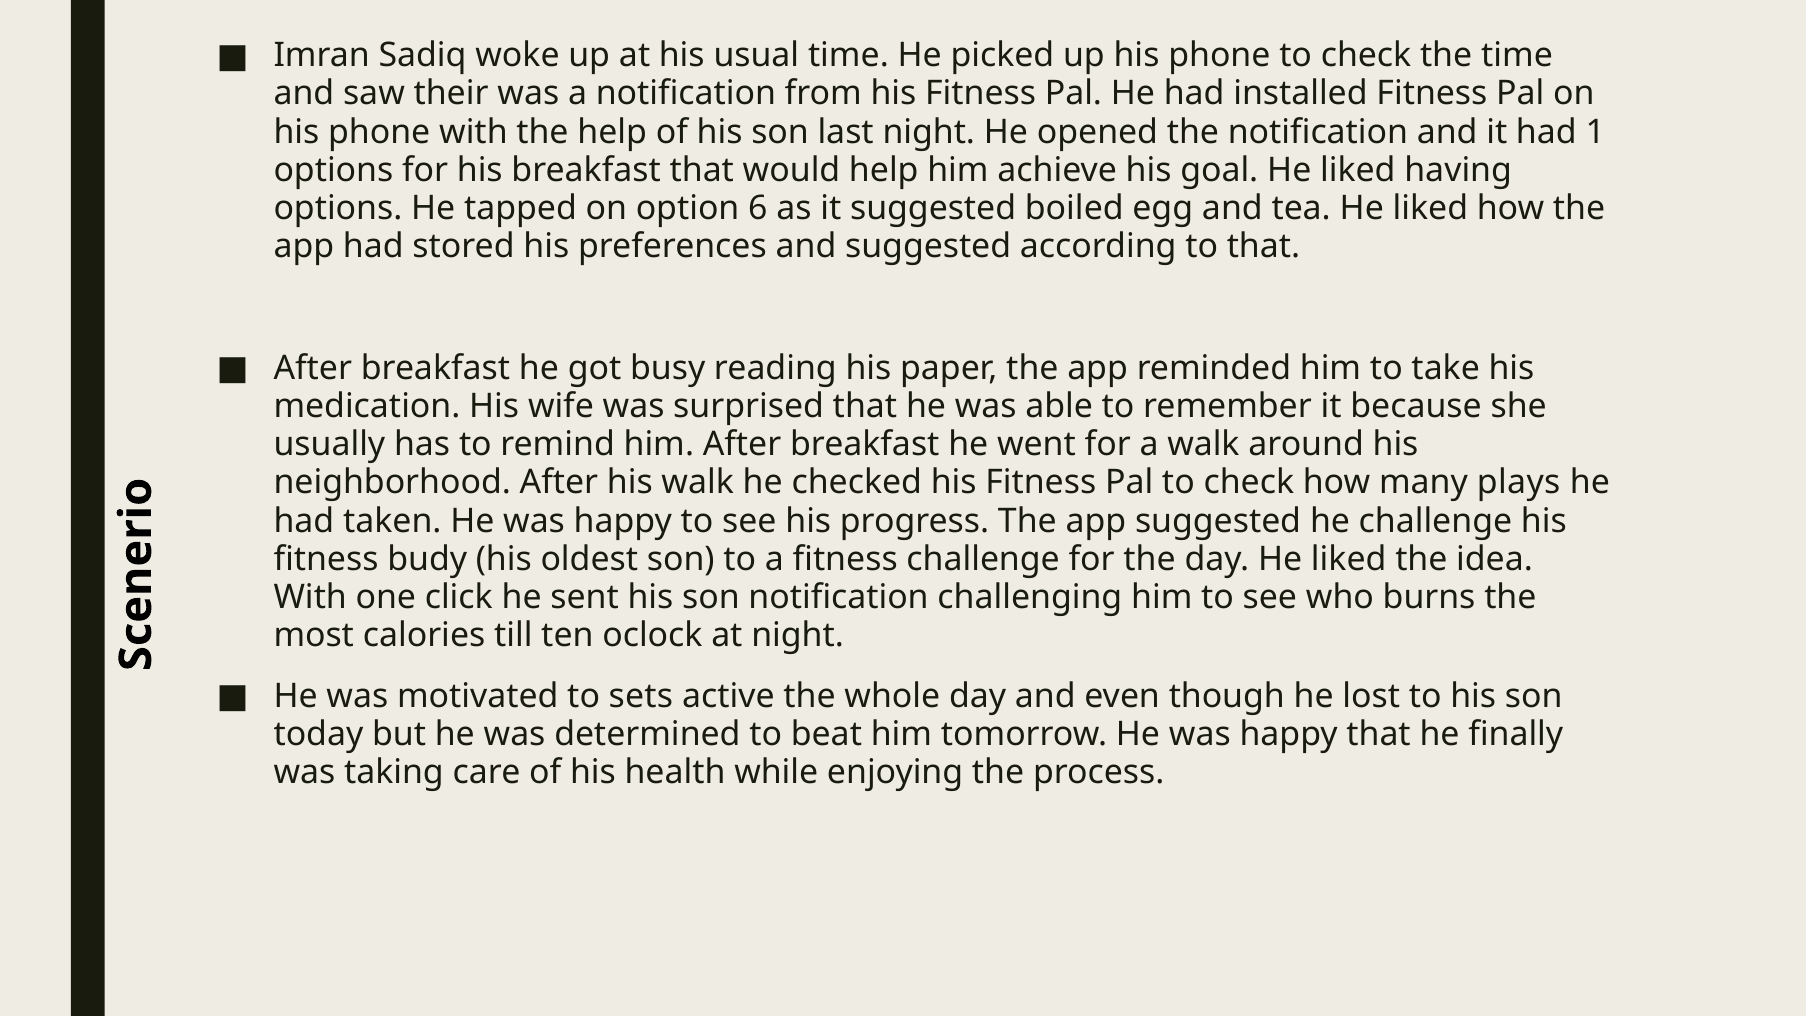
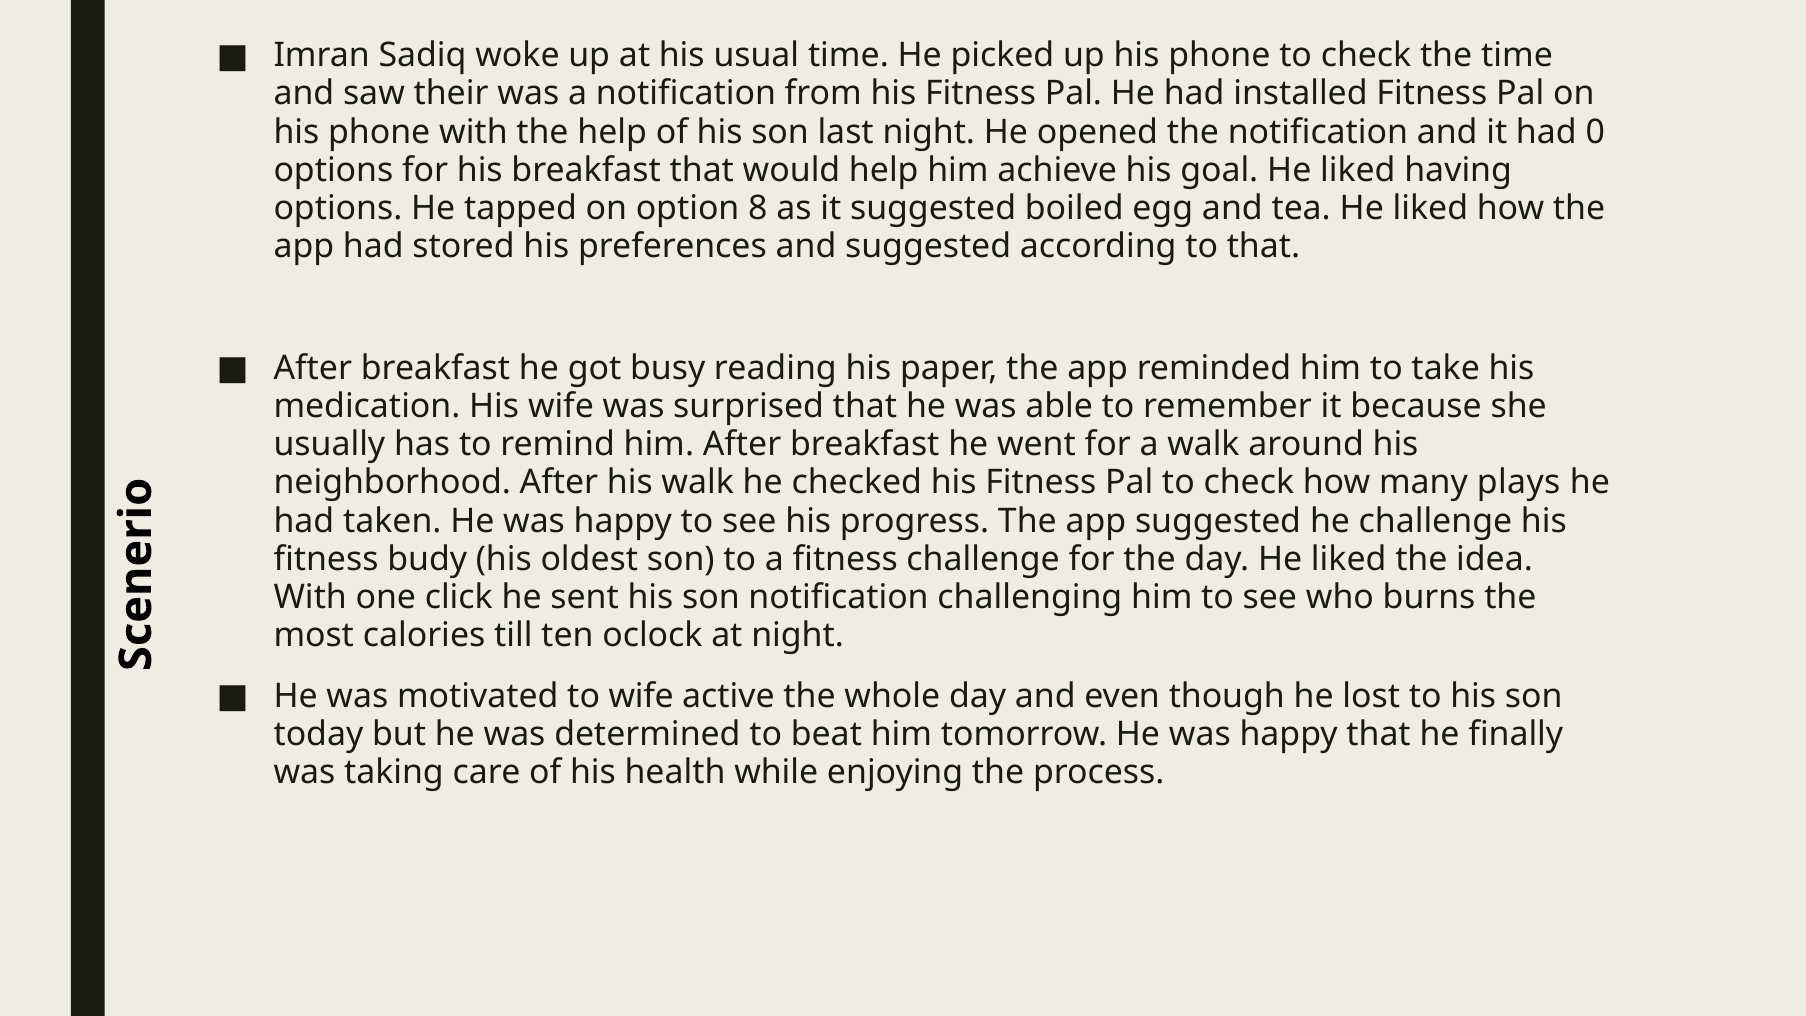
1: 1 -> 0 (1595, 132)
6: 6 -> 8 (758, 208)
to sets: sets -> wife (641, 696)
